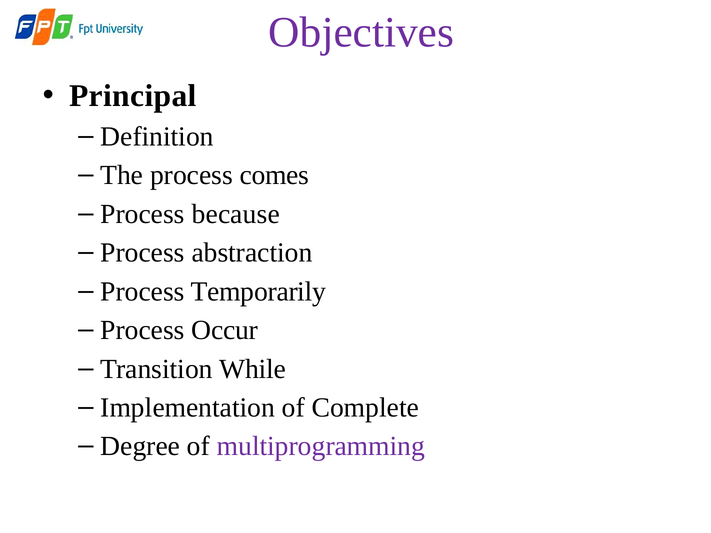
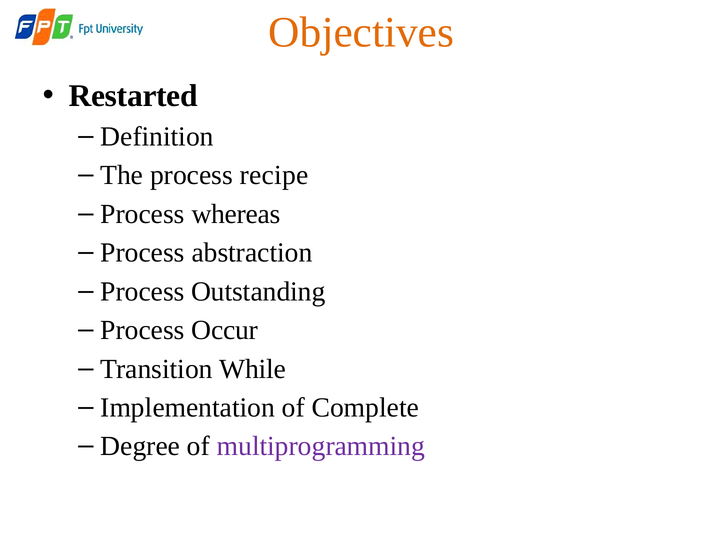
Objectives colour: purple -> orange (361, 33)
Principal: Principal -> Restarted (133, 96)
comes: comes -> recipe (274, 175)
because: because -> whereas (236, 214)
Temporarily: Temporarily -> Outstanding (258, 292)
